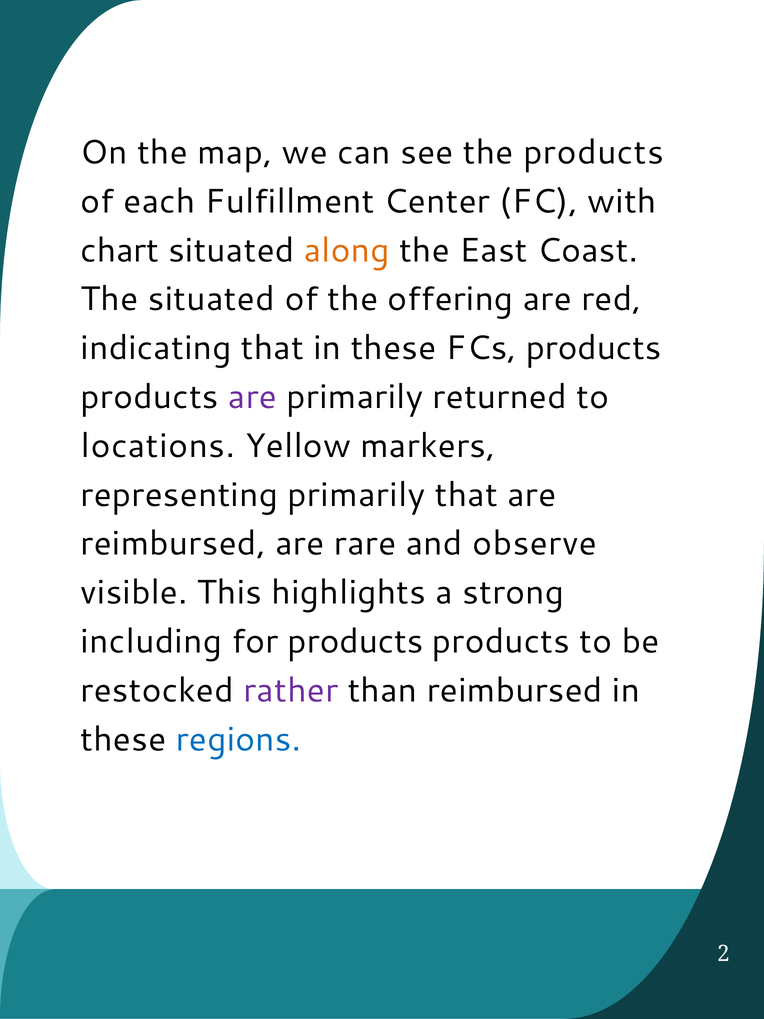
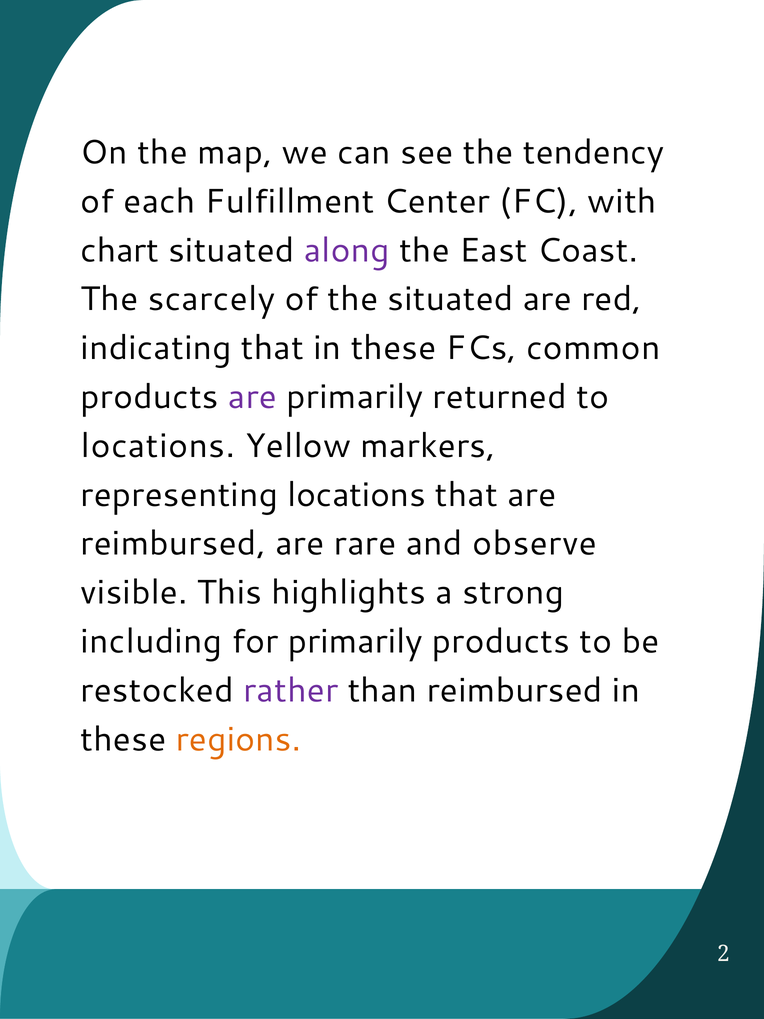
the products: products -> tendency (594, 152)
along colour: orange -> purple (347, 250)
The situated: situated -> scarcely (211, 299)
the offering: offering -> situated (450, 299)
FCs products: products -> common (593, 348)
representing primarily: primarily -> locations (356, 495)
for products: products -> primarily (355, 641)
regions colour: blue -> orange (238, 739)
